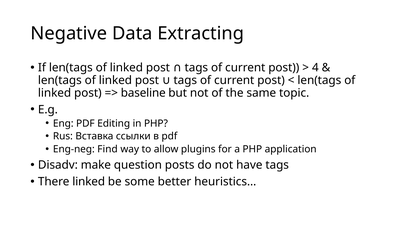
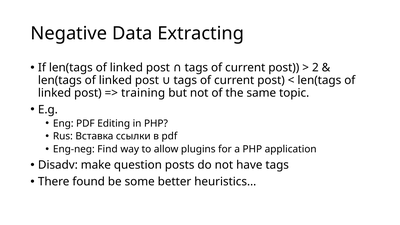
4: 4 -> 2 (315, 68)
baseline: baseline -> training (143, 93)
There linked: linked -> found (89, 182)
